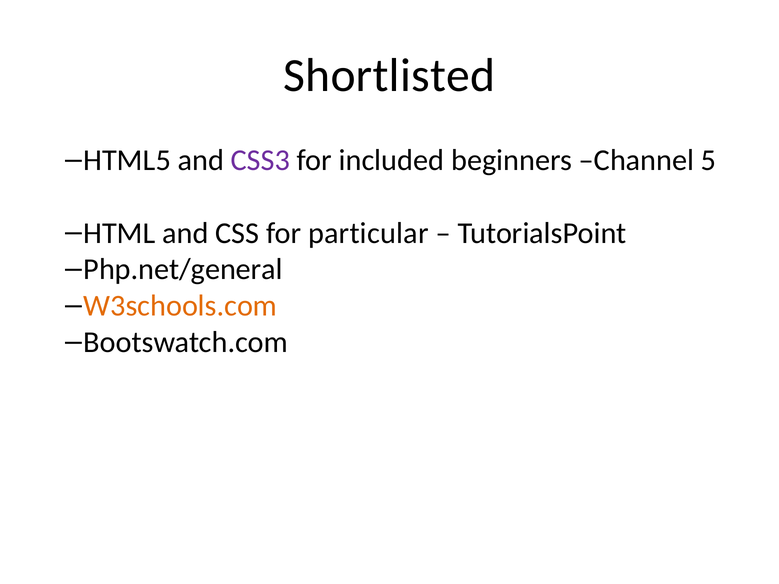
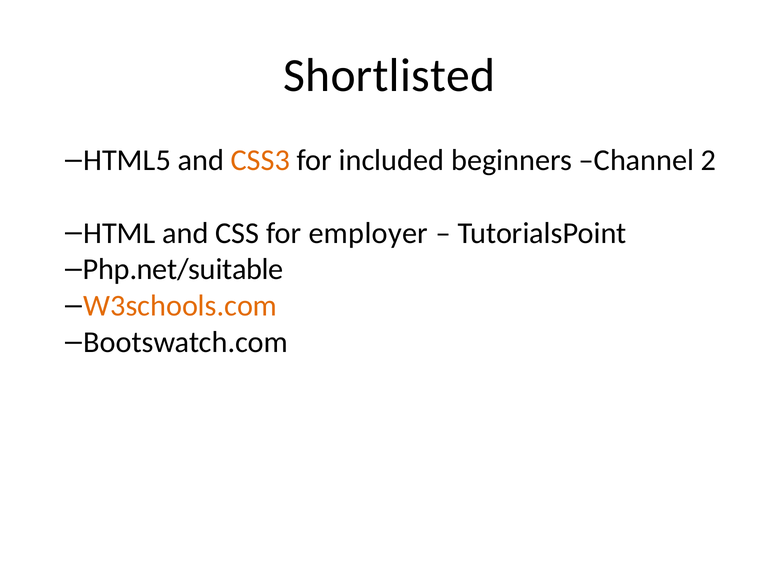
CSS3 colour: purple -> orange (260, 160)
5: 5 -> 2 (709, 160)
particular: particular -> employer (368, 233)
Php.net/general: Php.net/general -> Php.net/suitable (183, 270)
